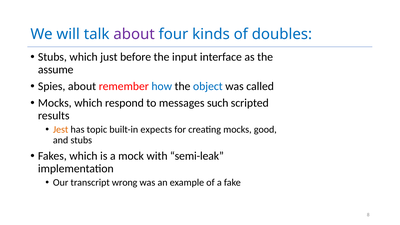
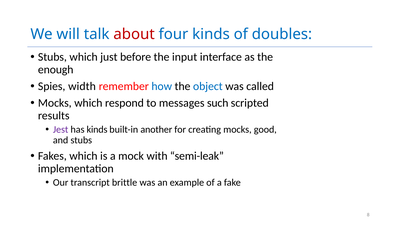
about colour: purple -> red (134, 34)
assume: assume -> enough (56, 70)
Spies about: about -> width (82, 86)
Jest colour: orange -> purple (61, 129)
has topic: topic -> kinds (97, 129)
expects: expects -> another (156, 129)
wrong: wrong -> brittle (125, 183)
